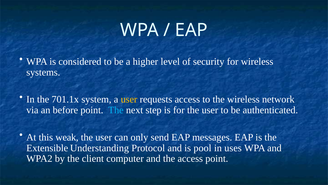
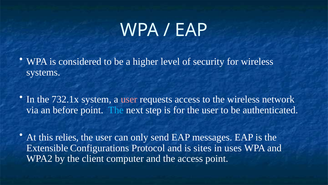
701.1x: 701.1x -> 732.1x (65, 99)
user colour: yellow -> pink (129, 99)
weak: weak -> relies (67, 137)
Understanding: Understanding -> Configurations (100, 148)
pool: pool -> sites (202, 148)
